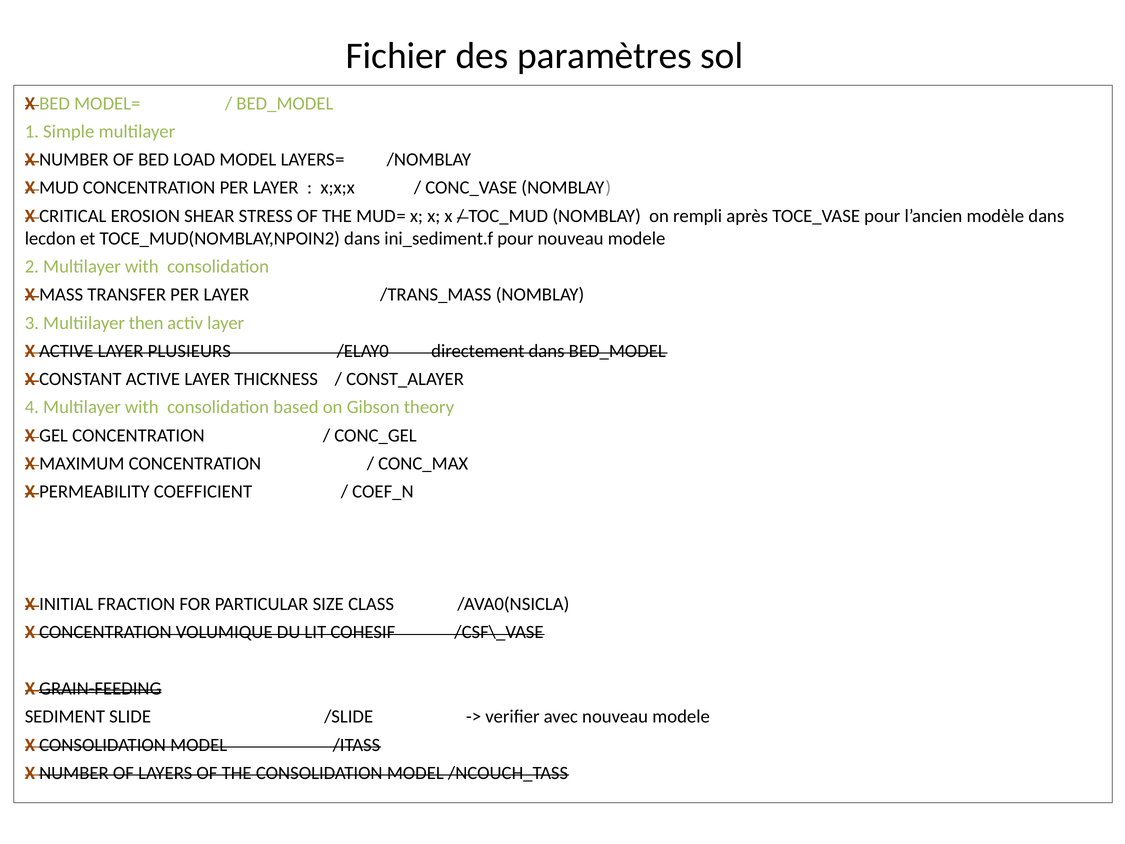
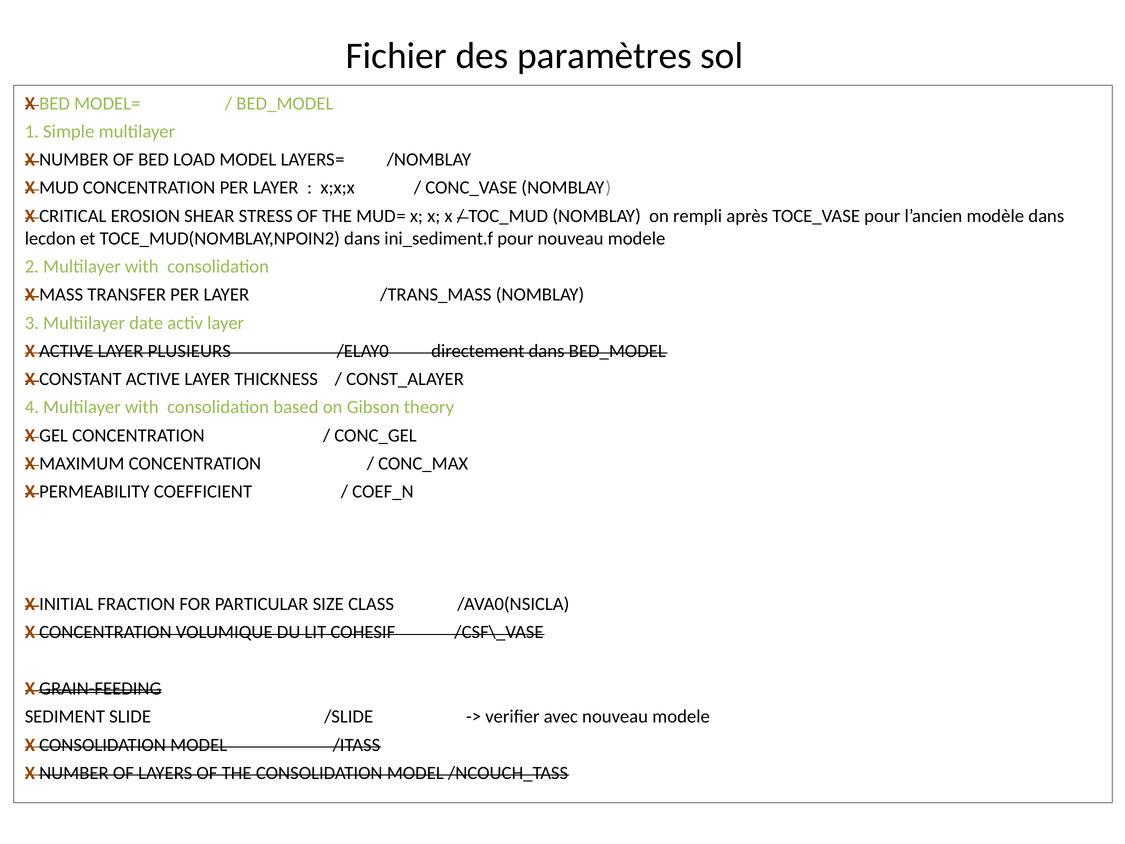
then: then -> date (146, 323)
